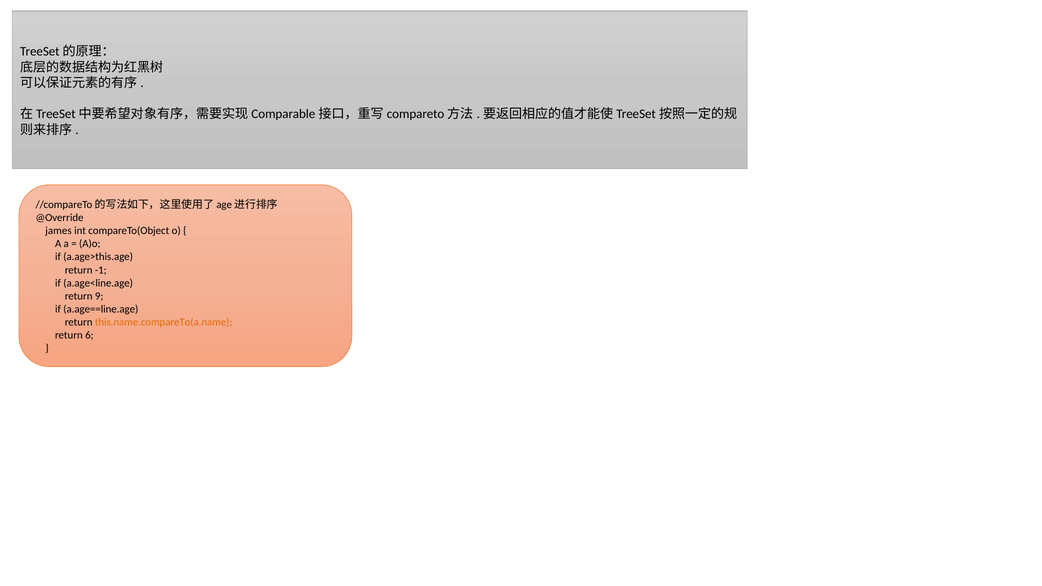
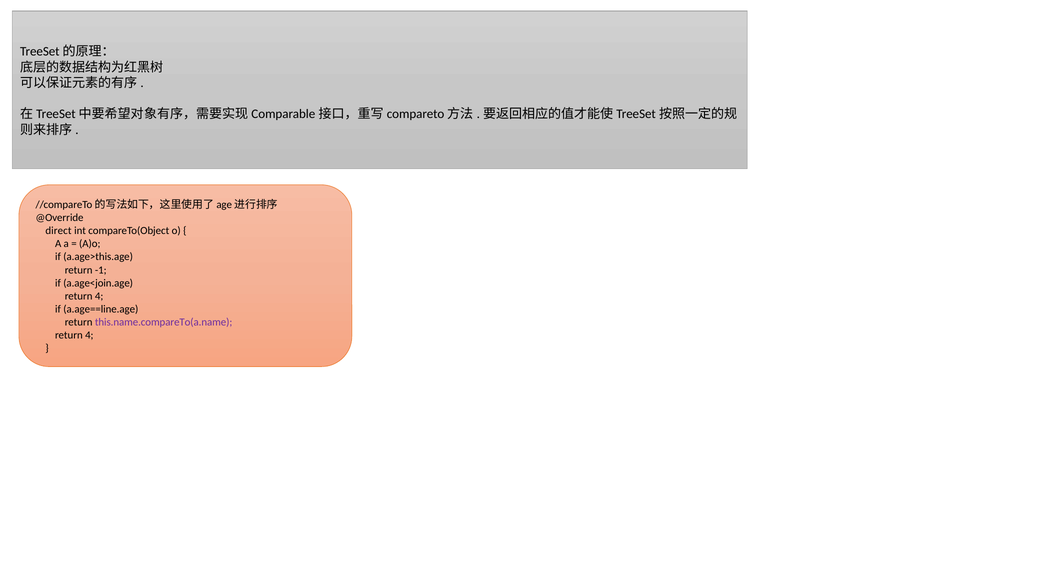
james: james -> direct (58, 231)
a.age<line.age: a.age<line.age -> a.age<join.age (98, 283)
9: 9 -> 4 (99, 296)
this.name.compareTo(a.name colour: orange -> purple (164, 322)
6: 6 -> 4 (89, 335)
